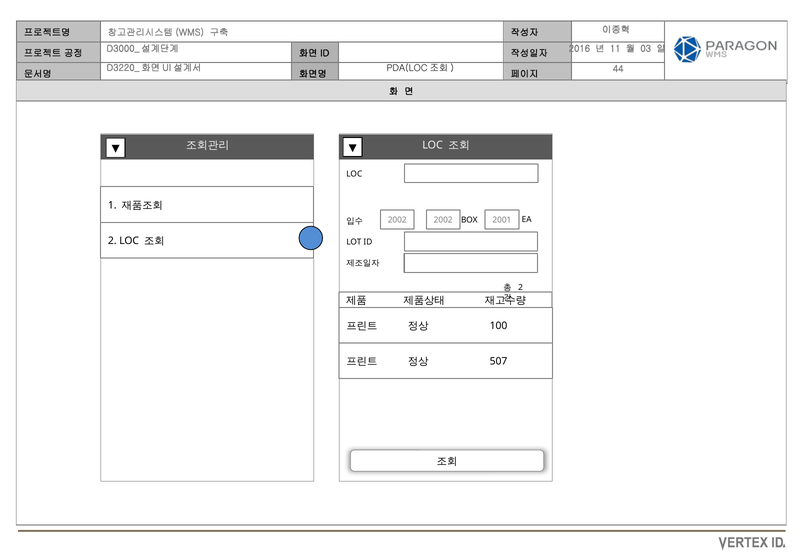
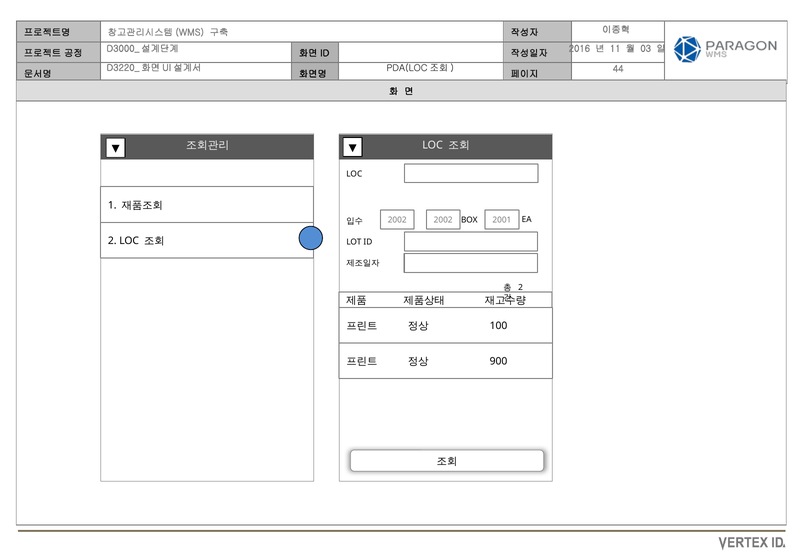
507: 507 -> 900 (499, 361)
